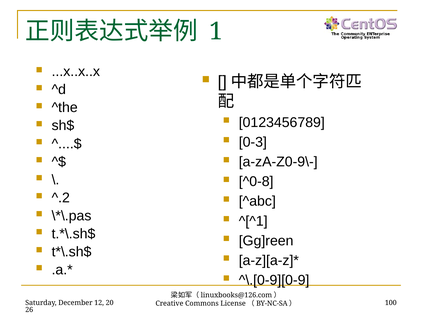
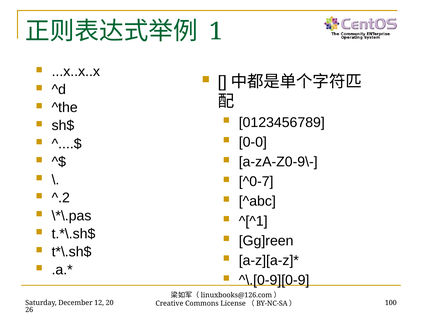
0-3: 0-3 -> 0-0 (253, 142)
^0-8: ^0-8 -> ^0-7 (256, 181)
